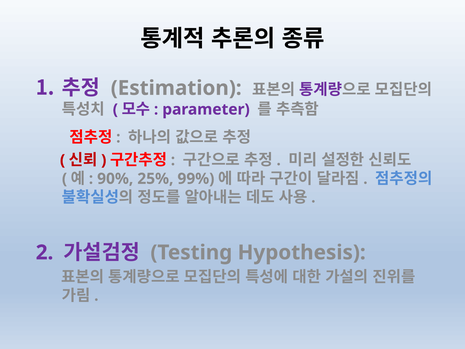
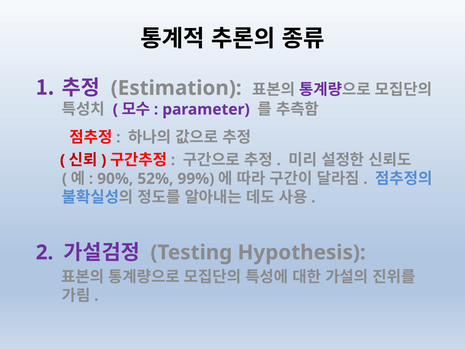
25%: 25% -> 52% (155, 179)
